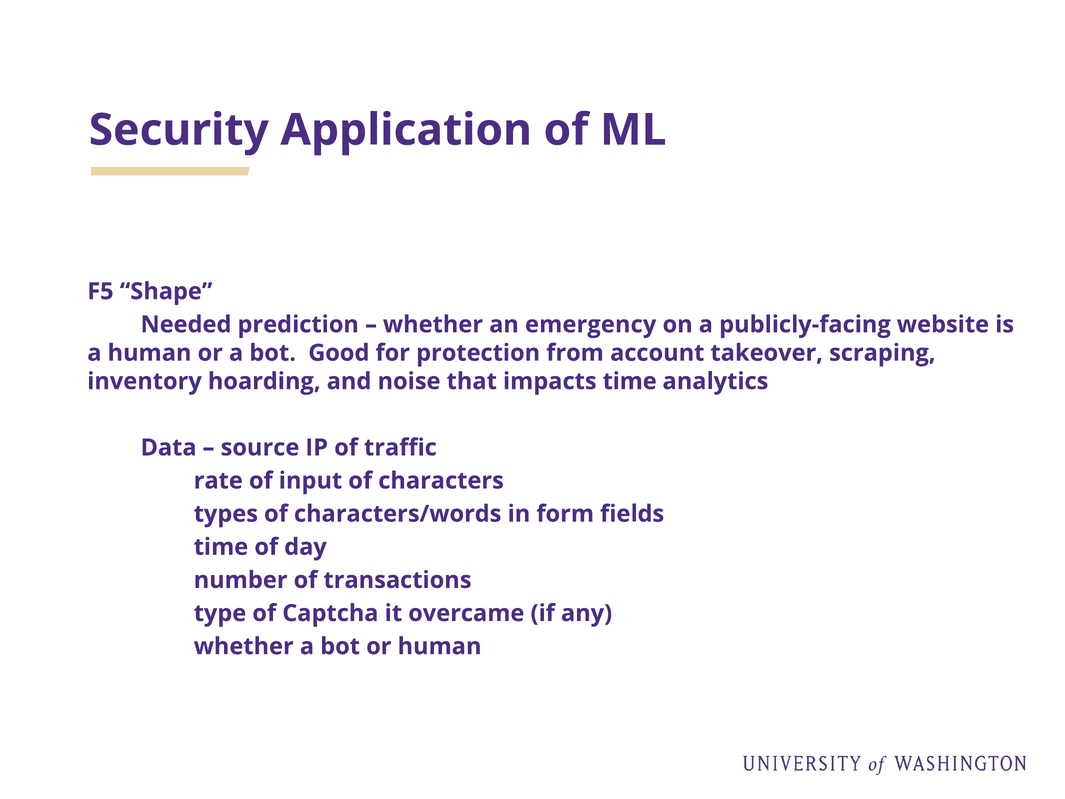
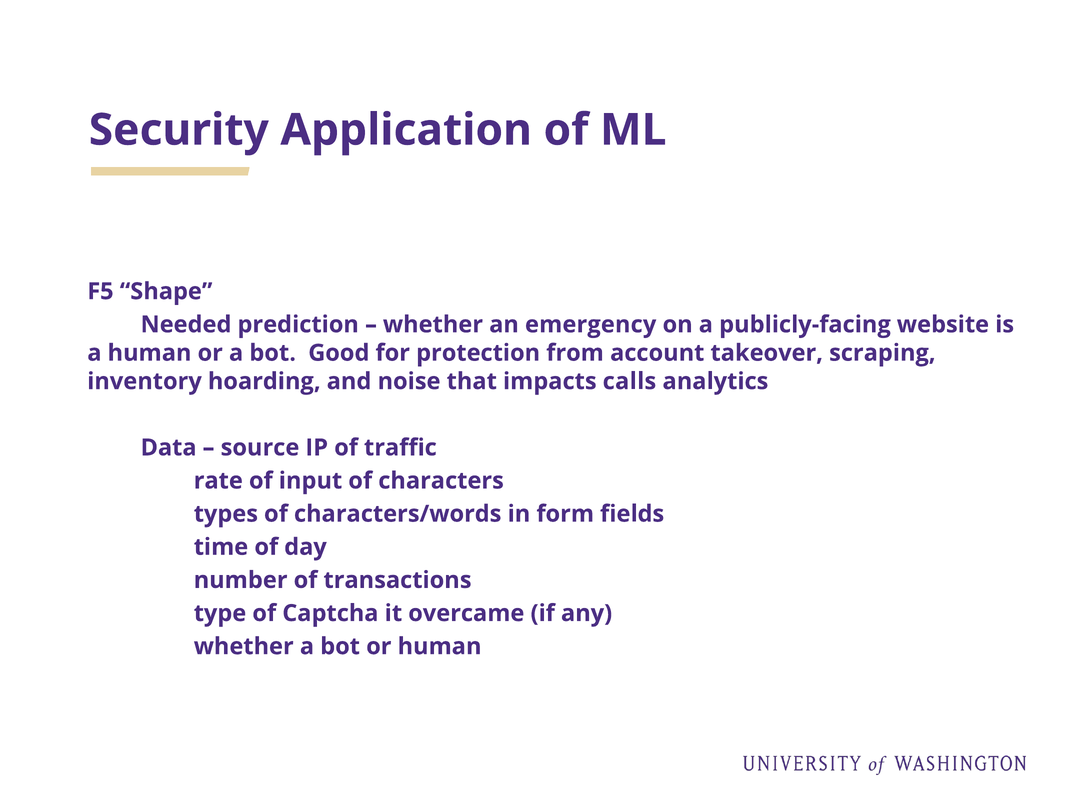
impacts time: time -> calls (629, 381)
